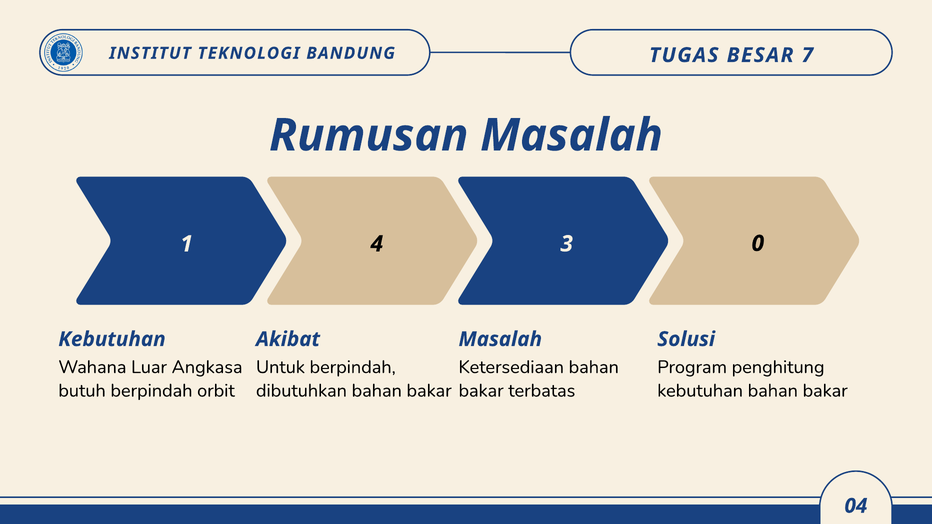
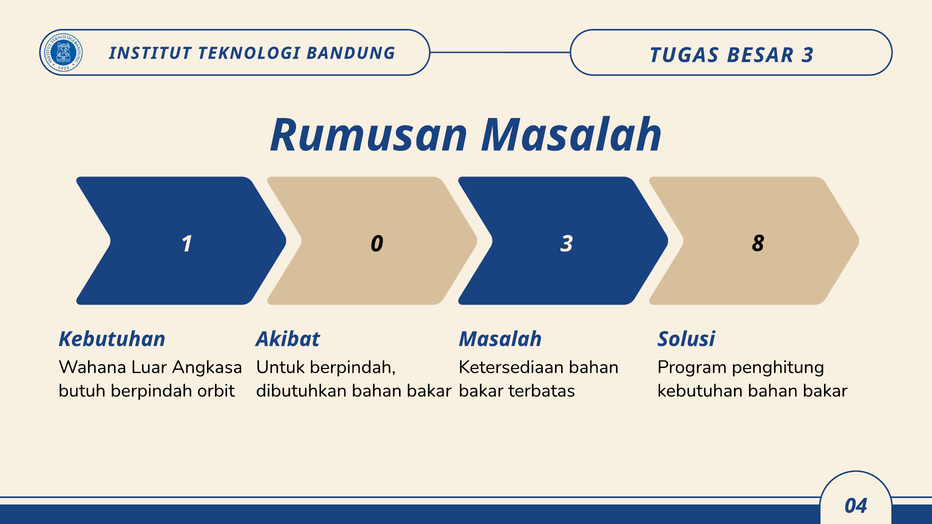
BESAR 7: 7 -> 3 (807, 55)
4: 4 -> 0 (377, 244)
0: 0 -> 8 (758, 244)
